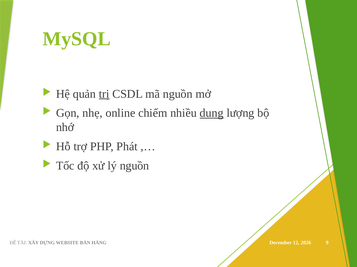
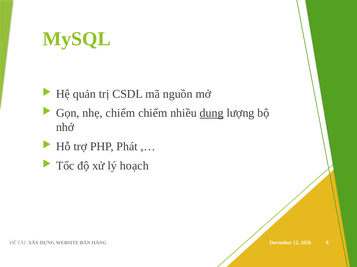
trị underline: present -> none (104, 94)
nhẹ online: online -> chiếm (120, 113)
lý nguồn: nguồn -> hoạch (134, 166)
